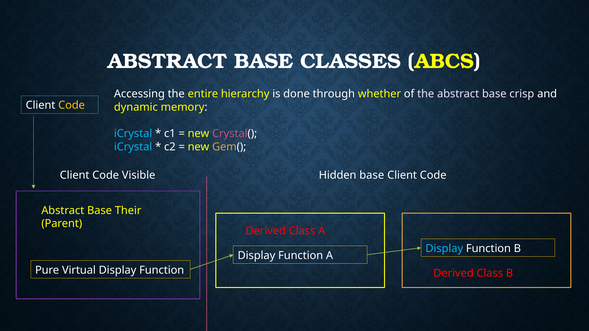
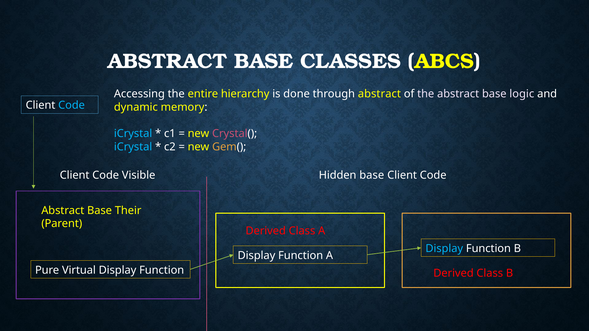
through whether: whether -> abstract (379, 94)
crisp: crisp -> logic (522, 94)
Code colour: yellow -> light blue (72, 105)
